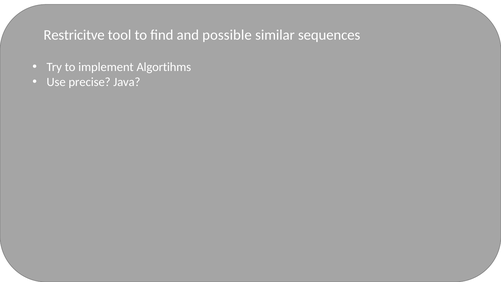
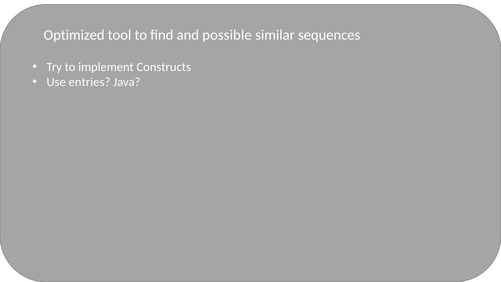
Restricitve: Restricitve -> Optimized (74, 35)
Algortihms: Algortihms -> Constructs (164, 67)
precise: precise -> entries (89, 82)
